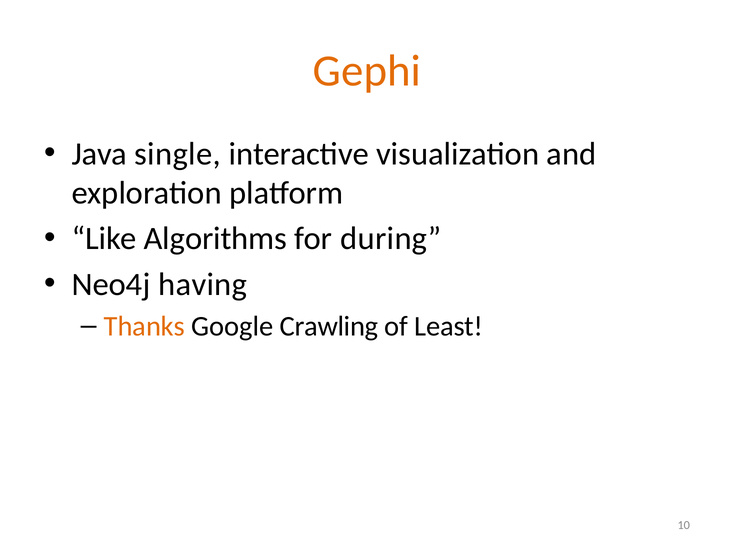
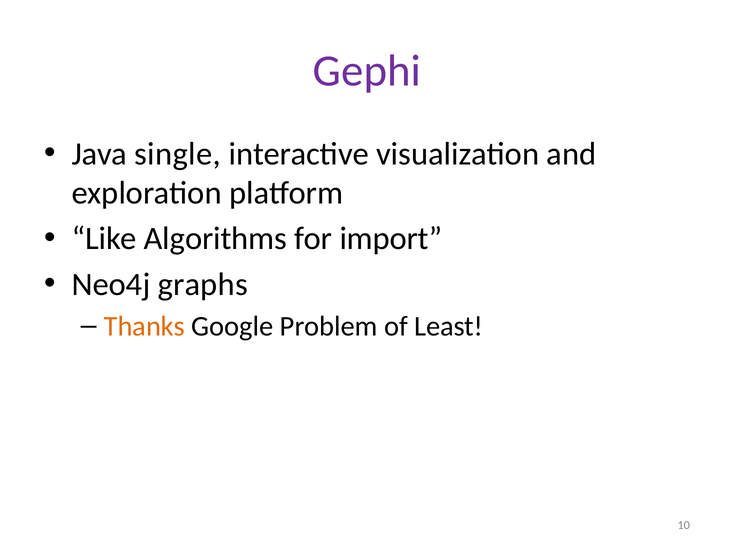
Gephi colour: orange -> purple (367, 71)
during: during -> import (391, 239)
having: having -> graphs (203, 285)
Crawling: Crawling -> Problem (329, 327)
